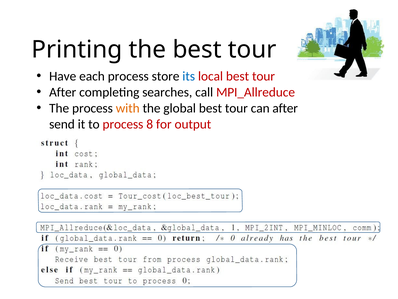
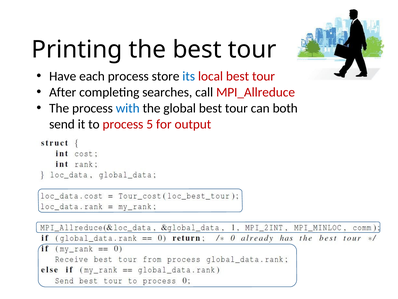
with colour: orange -> blue (128, 108)
can after: after -> both (285, 108)
8: 8 -> 5 (150, 124)
